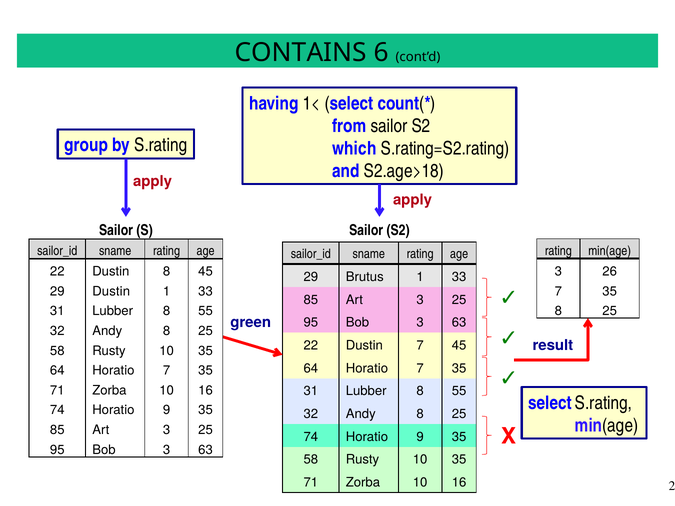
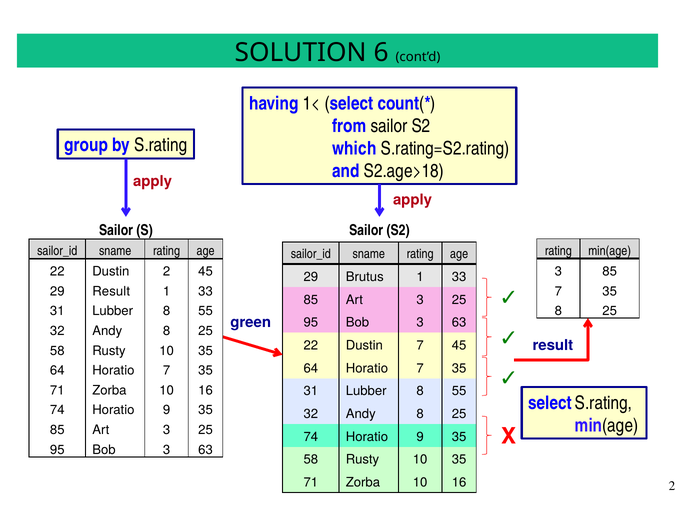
CONTAINS: CONTAINS -> SOLUTION (301, 53)
3 26: 26 -> 85 (610, 272)
Dustin 8: 8 -> 2 (167, 272)
29 Dustin: Dustin -> Result (111, 291)
